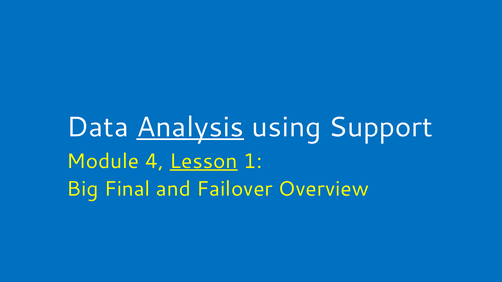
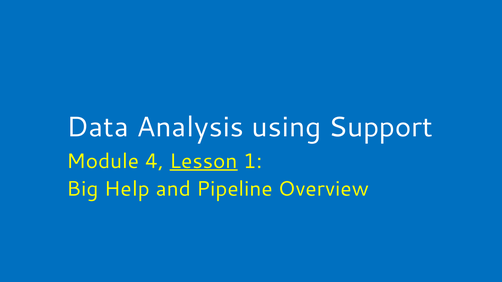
Analysis underline: present -> none (190, 127)
Final: Final -> Help (127, 189)
Failover: Failover -> Pipeline (235, 189)
